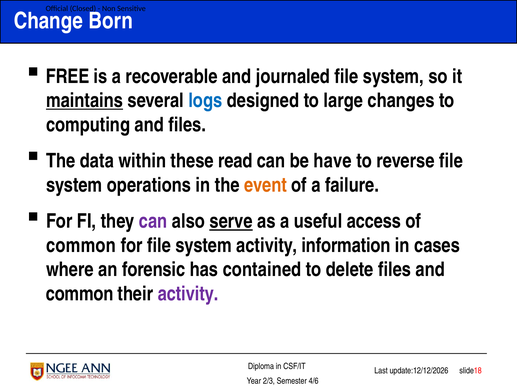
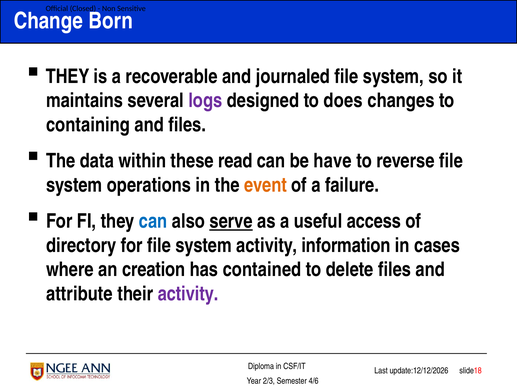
FREE: FREE -> THEY (68, 76)
maintains underline: present -> none (85, 101)
logs colour: blue -> purple (205, 101)
large: large -> does (343, 101)
computing: computing -> containing (88, 125)
can colour: purple -> blue (153, 221)
common: common -> directory (81, 245)
forensic: forensic -> creation (154, 269)
common: common -> attribute (79, 294)
